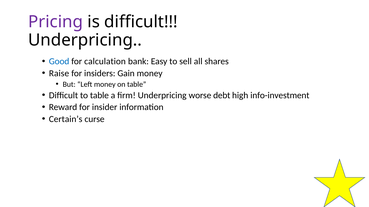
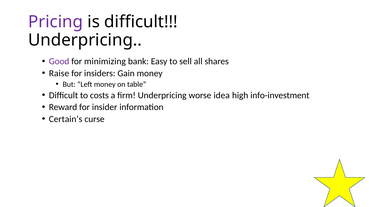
Good colour: blue -> purple (59, 62)
calculation: calculation -> minimizing (105, 62)
to table: table -> costs (99, 96)
debt: debt -> idea (222, 96)
